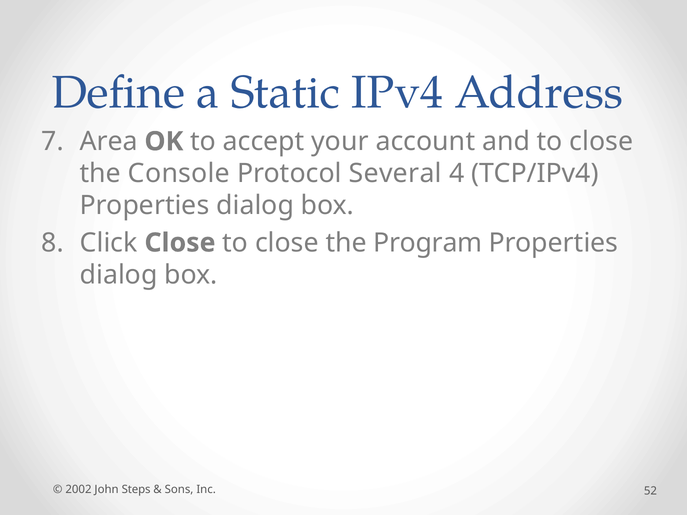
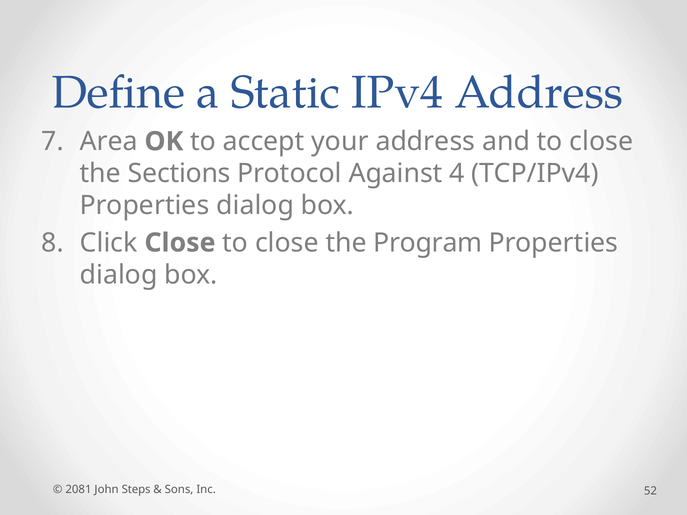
your account: account -> address (425, 142)
Console: Console -> Sections (179, 174)
Several: Several -> Against (395, 174)
2002: 2002 -> 2081 (78, 490)
